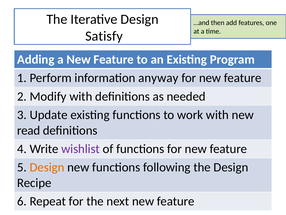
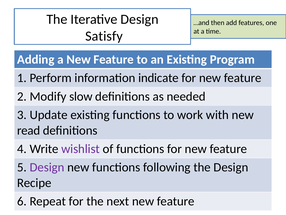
anyway: anyway -> indicate (158, 78)
Modify with: with -> slow (81, 96)
Design colour: orange -> purple (47, 167)
